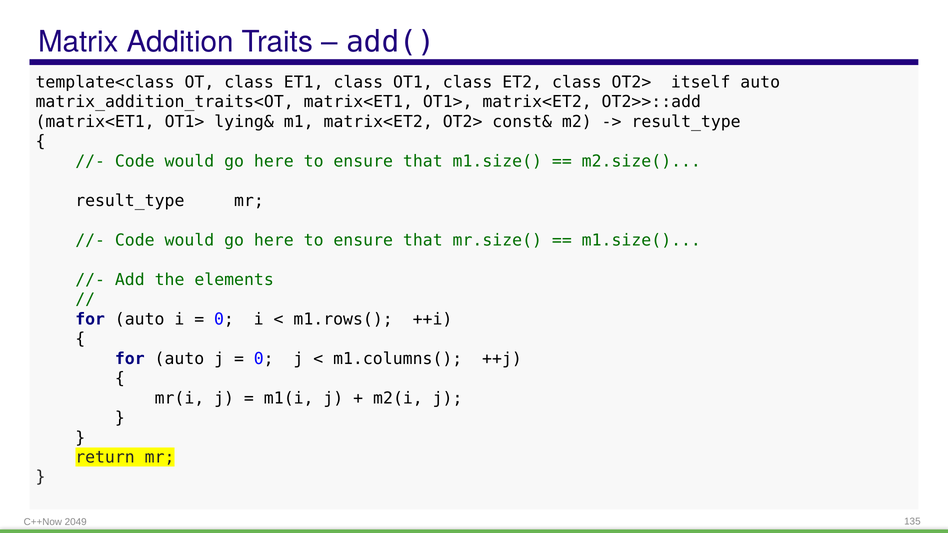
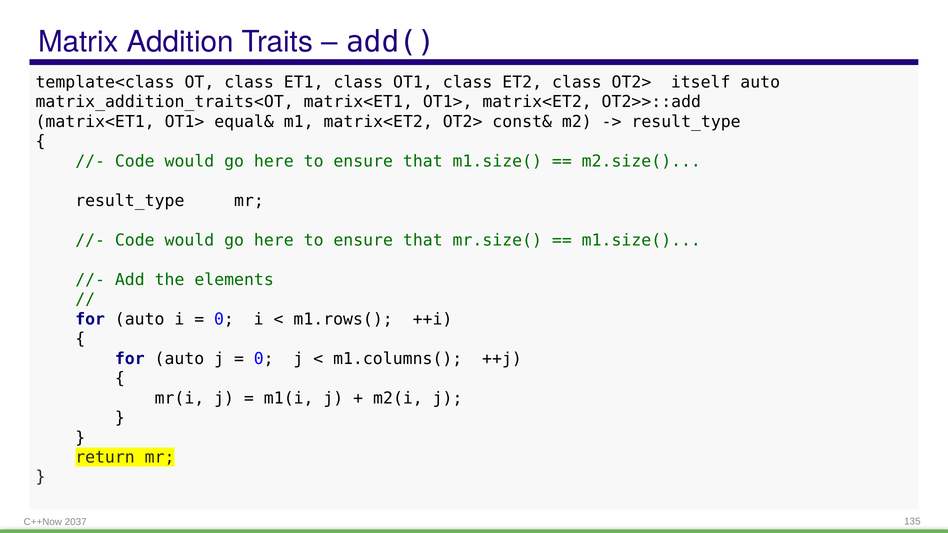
lying&: lying& -> equal& (244, 122)
2049: 2049 -> 2037 (76, 522)
